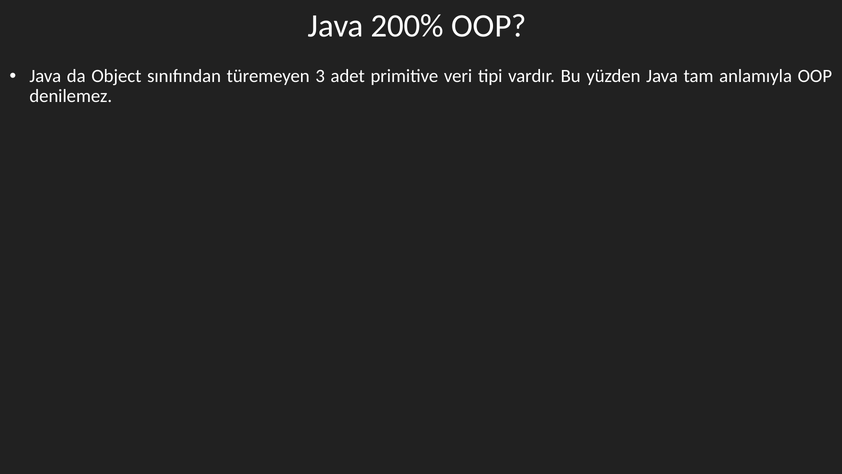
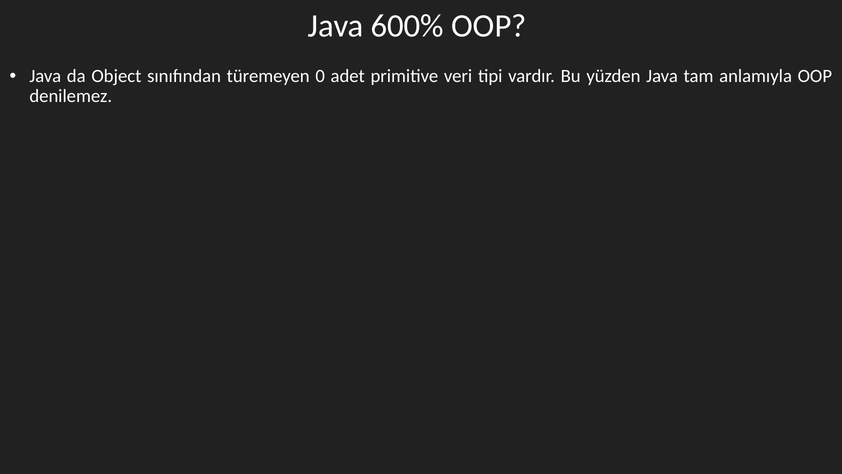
200%: 200% -> 600% (407, 26)
3: 3 -> 0 (320, 76)
